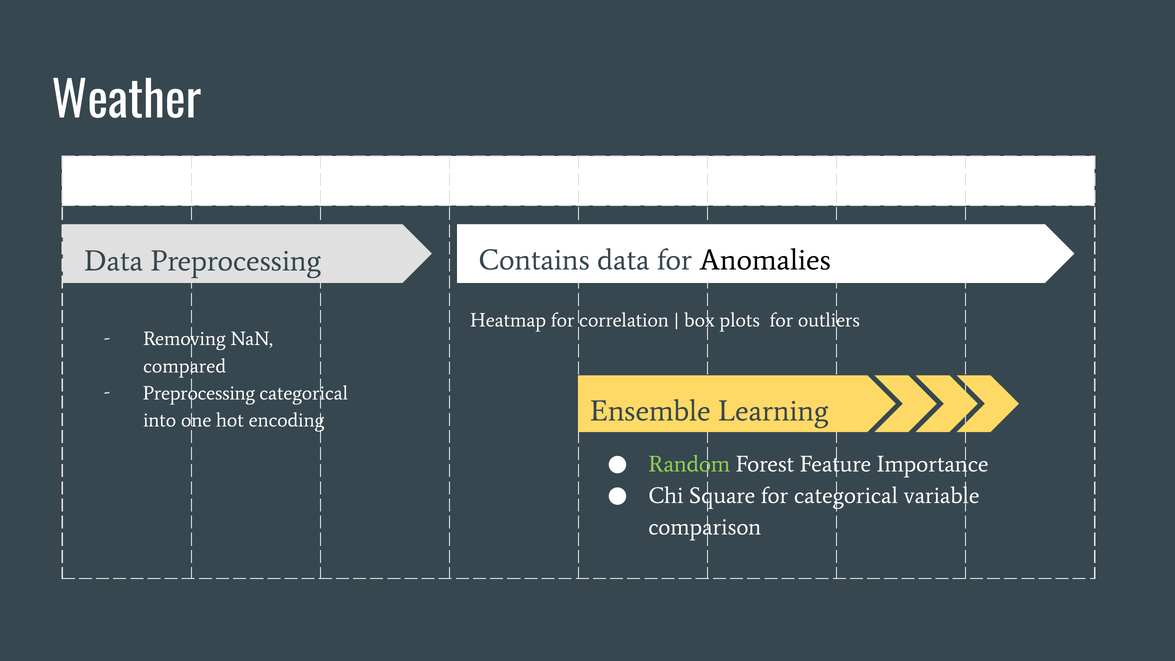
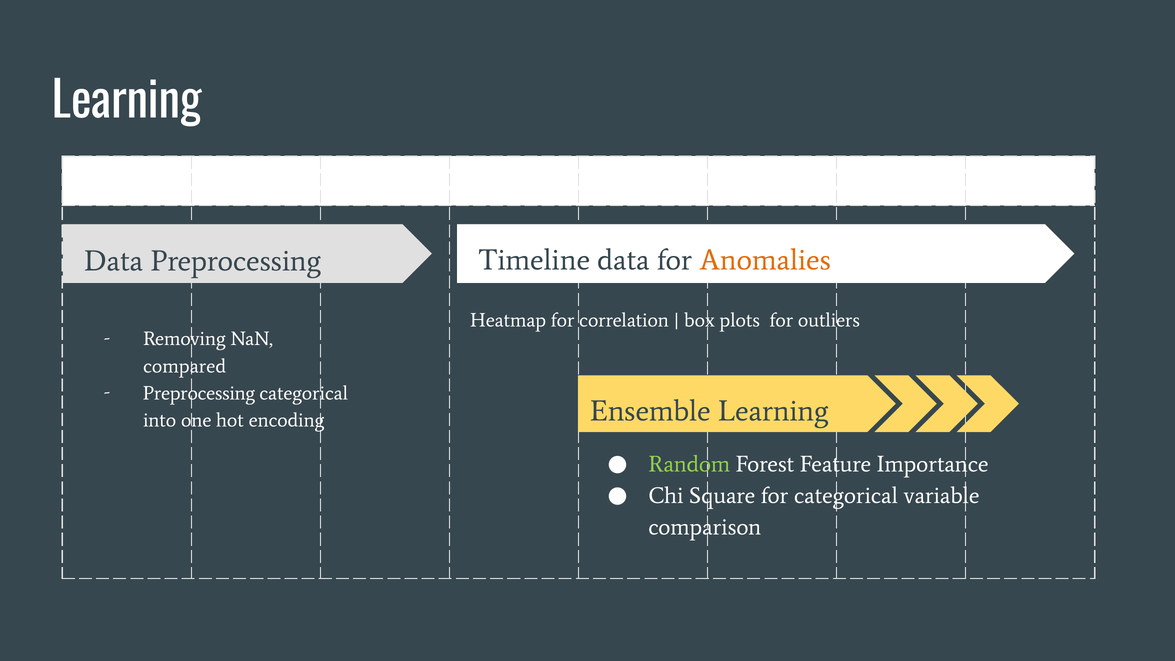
Weather: Weather -> Learning (127, 102)
Contains: Contains -> Timeline (534, 260)
Anomalies colour: black -> orange (765, 260)
